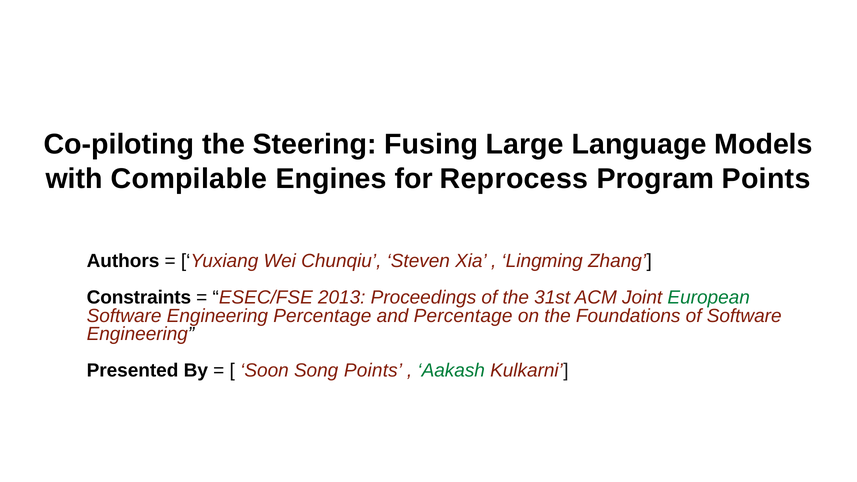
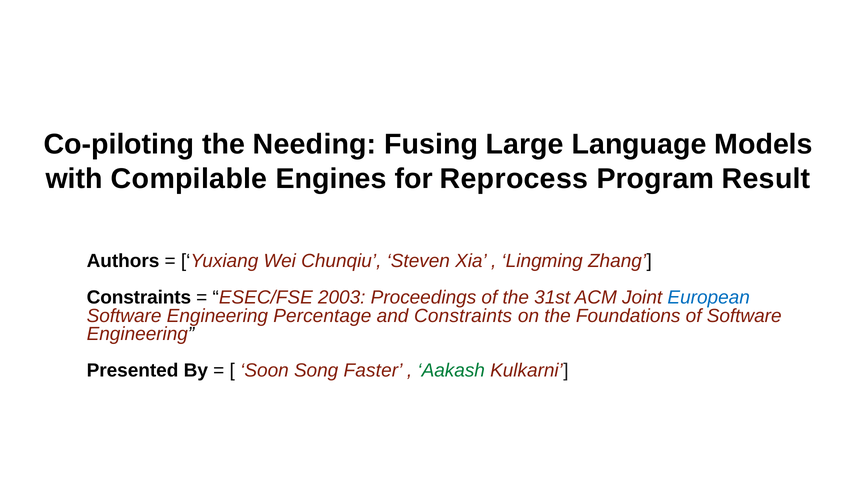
Steering: Steering -> Needing (315, 144)
Program Points: Points -> Result (766, 179)
2013: 2013 -> 2003 (342, 298)
European colour: green -> blue (709, 298)
and Percentage: Percentage -> Constraints (463, 316)
Song Points: Points -> Faster (373, 371)
